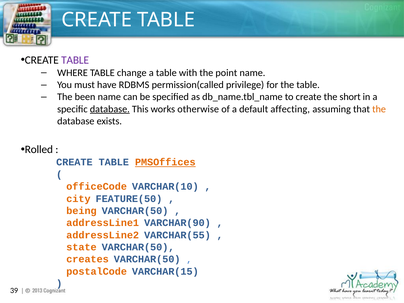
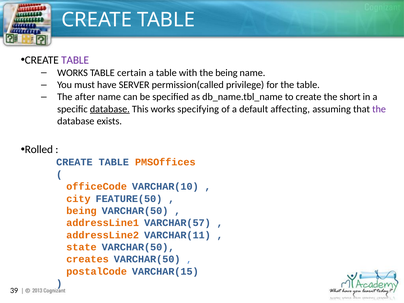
WHERE: WHERE -> WORKS (73, 73)
change: change -> certain (132, 73)
the point: point -> being (226, 73)
RDBMS: RDBMS -> SERVER (134, 85)
been: been -> after (85, 97)
otherwise: otherwise -> specifying (198, 109)
the colour: orange -> purple (379, 109)
PMSOffices underline: present -> none (165, 162)
VARCHAR(90: VARCHAR(90 -> VARCHAR(57 (177, 223)
VARCHAR(55: VARCHAR(55 -> VARCHAR(11 (177, 235)
